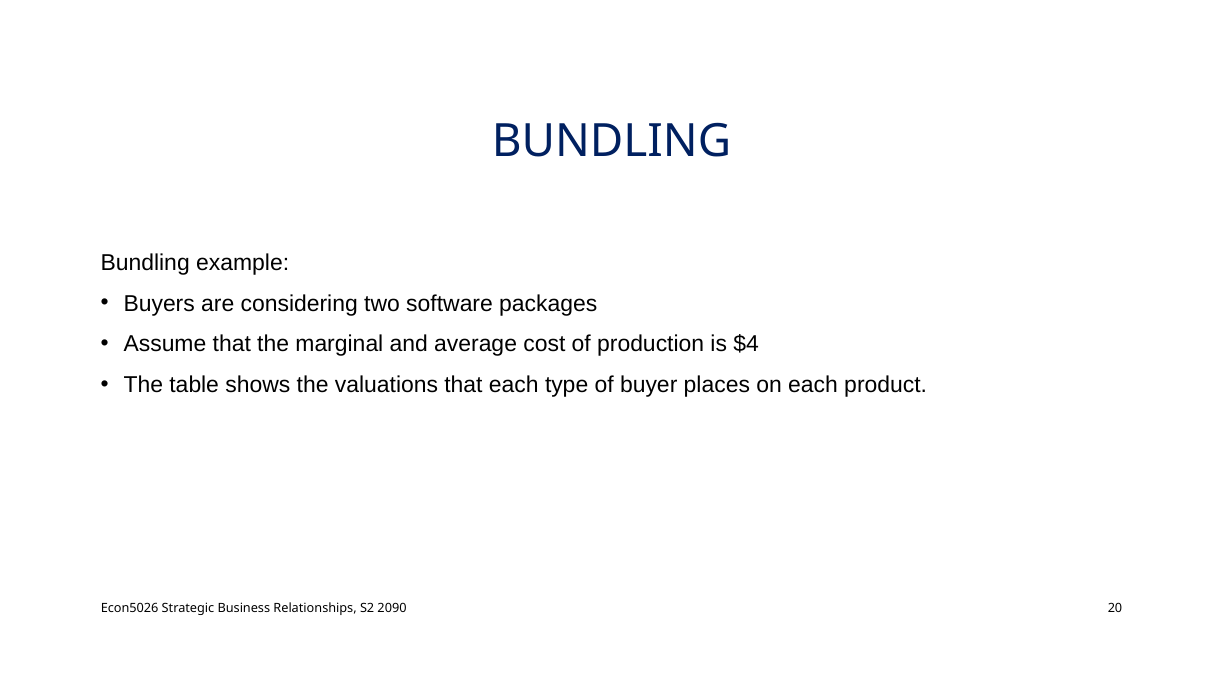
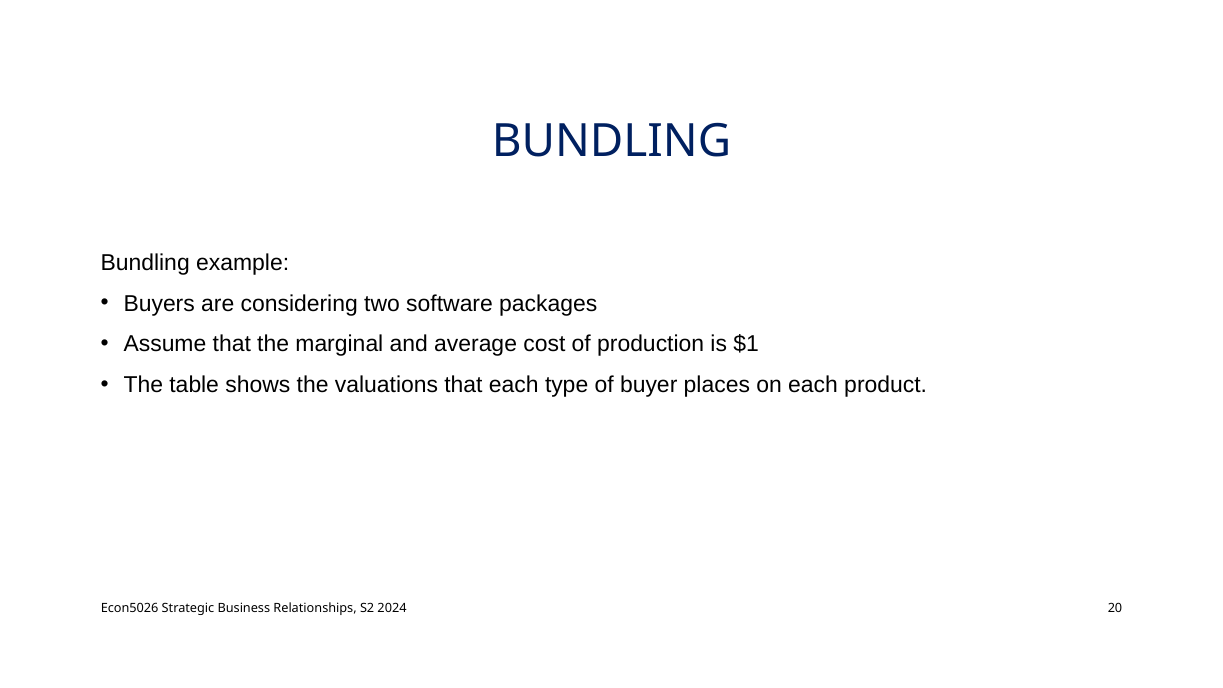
$4: $4 -> $1 (746, 344)
2090: 2090 -> 2024 (392, 608)
